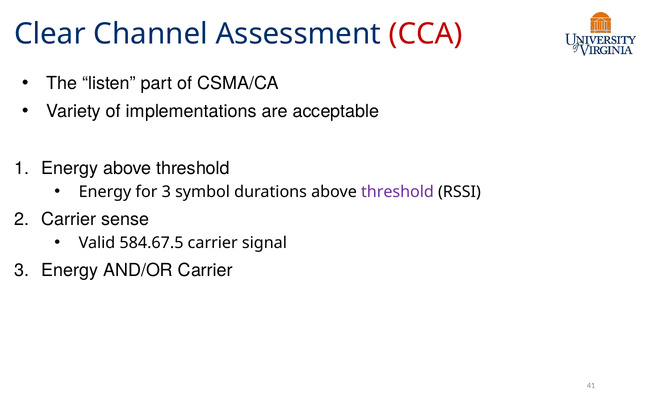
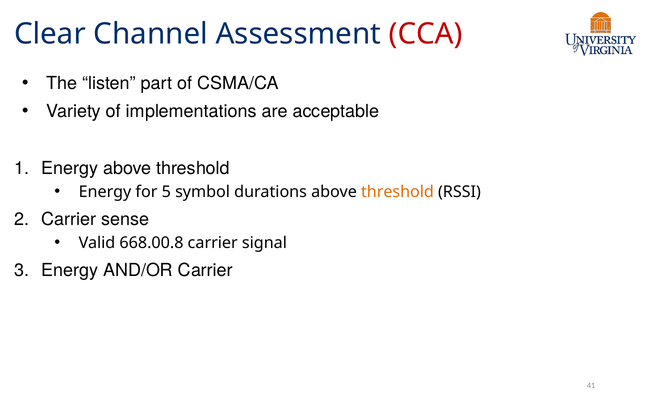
for 3: 3 -> 5 (166, 192)
threshold colour: purple -> orange (397, 192)
584.67.5: 584.67.5 -> 668.00.8 (151, 243)
